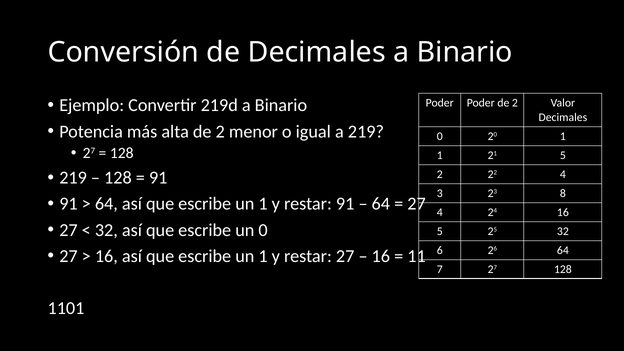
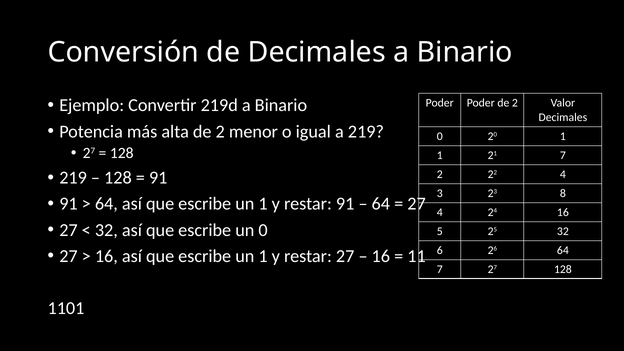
21 5: 5 -> 7 (563, 155)
